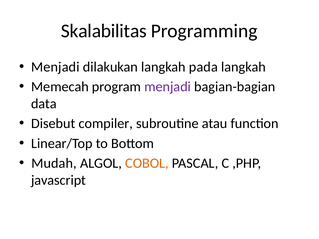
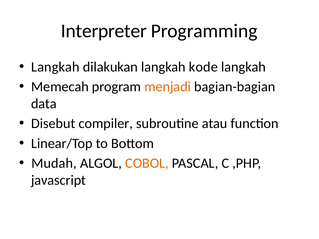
Skalabilitas: Skalabilitas -> Interpreter (104, 31)
Menjadi: Menjadi -> Langkah (55, 67)
pada: pada -> kode (203, 67)
menjadi colour: purple -> orange (168, 87)
